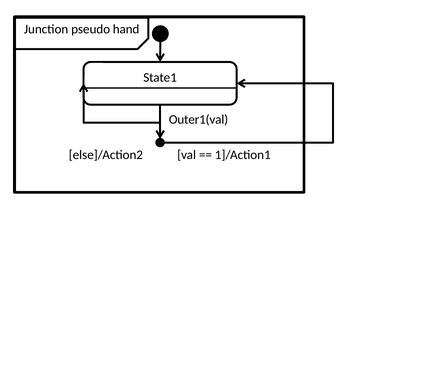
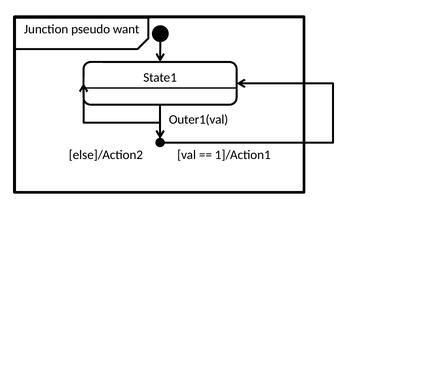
hand: hand -> want (126, 29)
